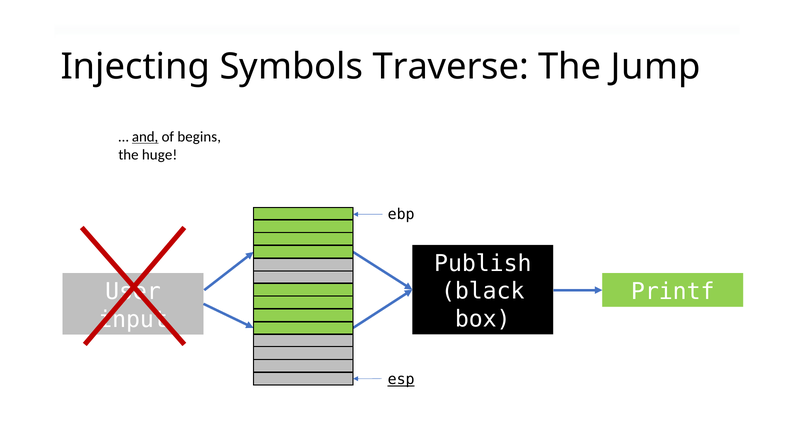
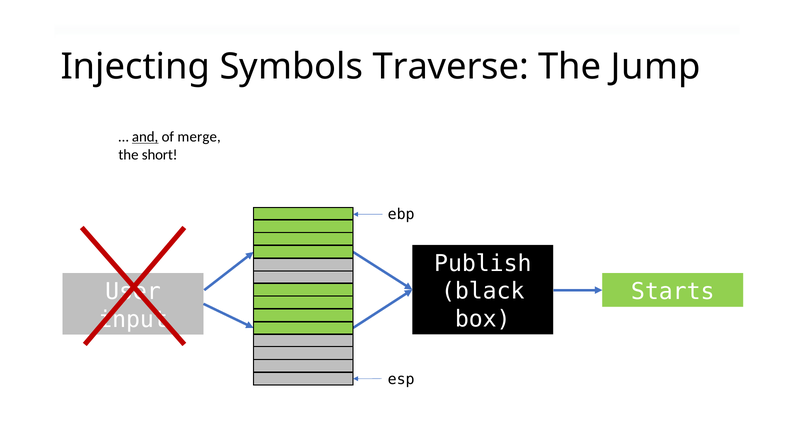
begins: begins -> merge (199, 137)
huge: huge -> short (160, 155)
Printf: Printf -> Starts (673, 291)
esp underline: present -> none (401, 379)
